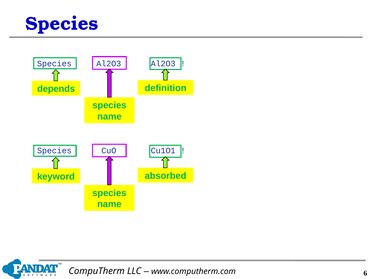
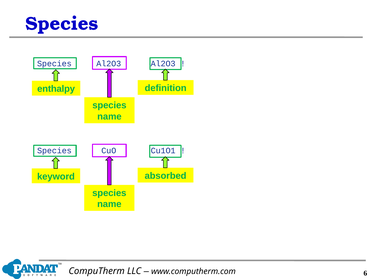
depends: depends -> enthalpy (56, 89)
